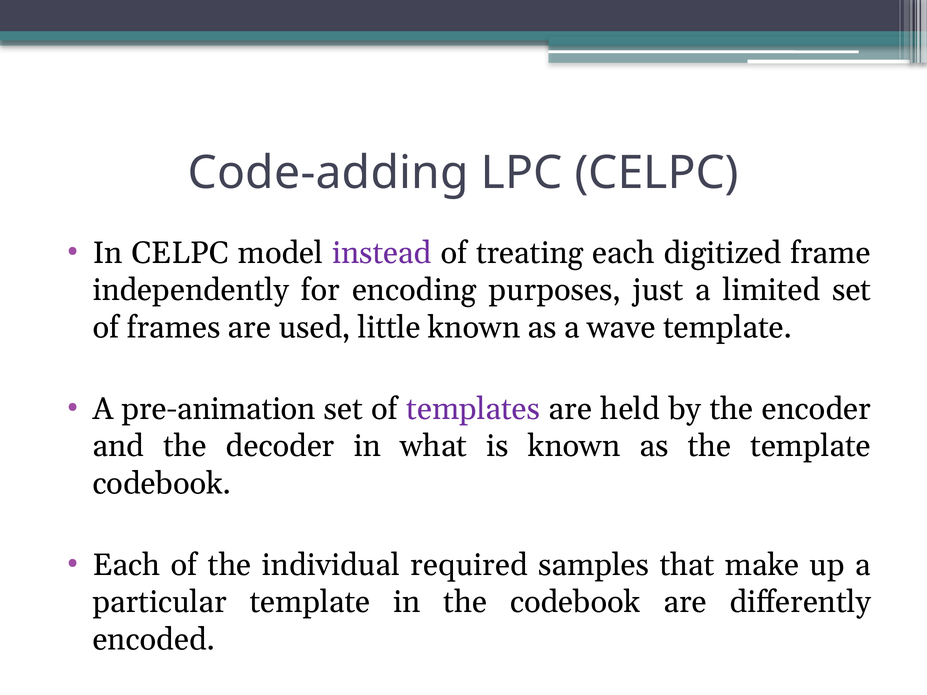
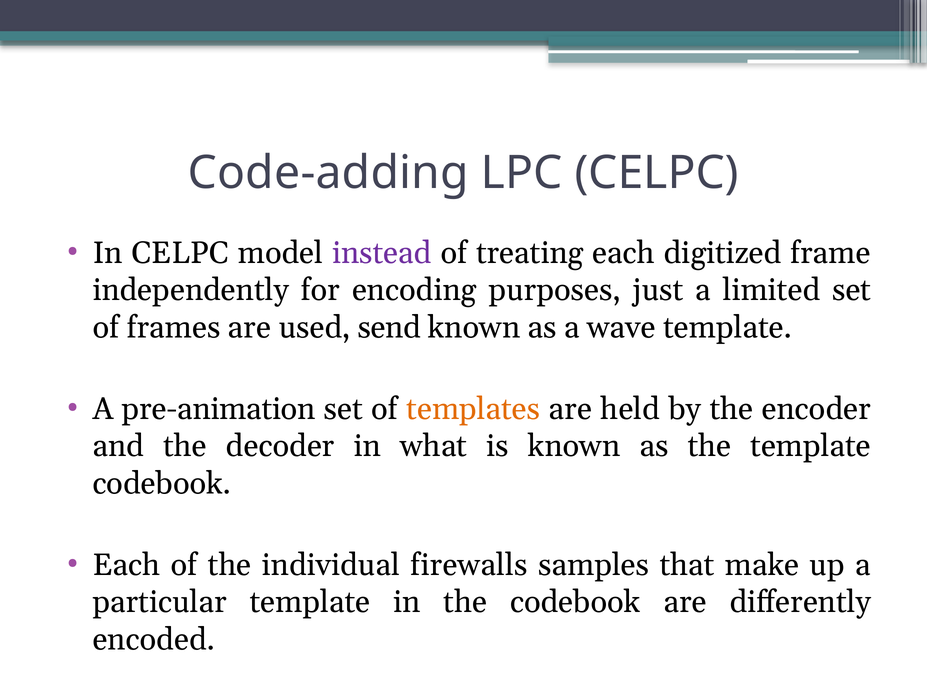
little: little -> send (389, 327)
templates colour: purple -> orange (473, 409)
required: required -> firewalls (469, 565)
